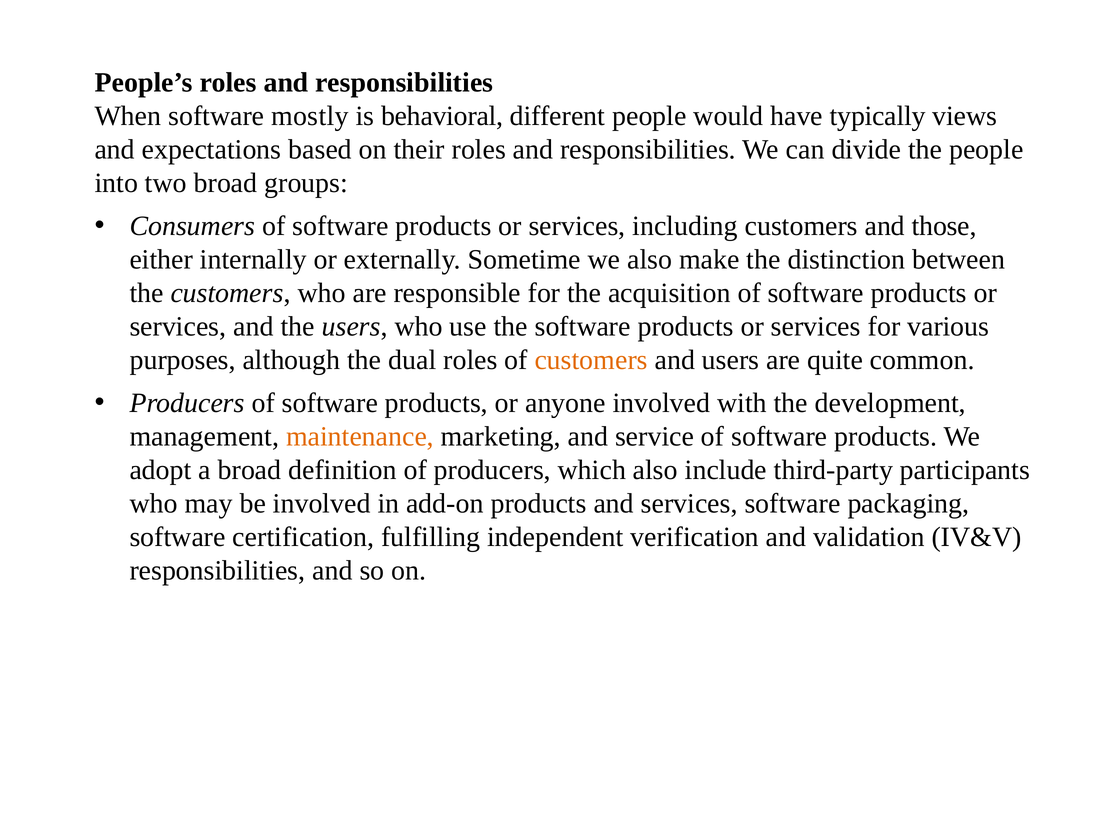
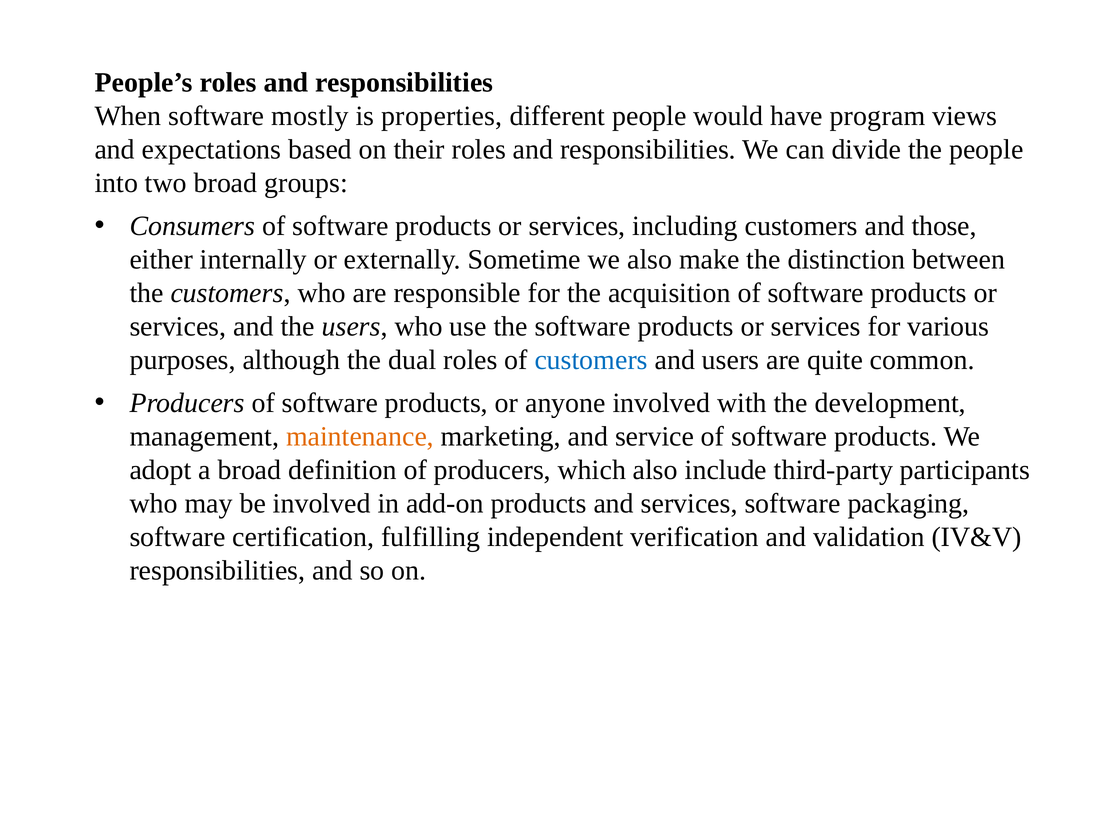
behavioral: behavioral -> properties (442, 116)
typically: typically -> program (878, 116)
customers colour: orange -> blue (591, 360)
